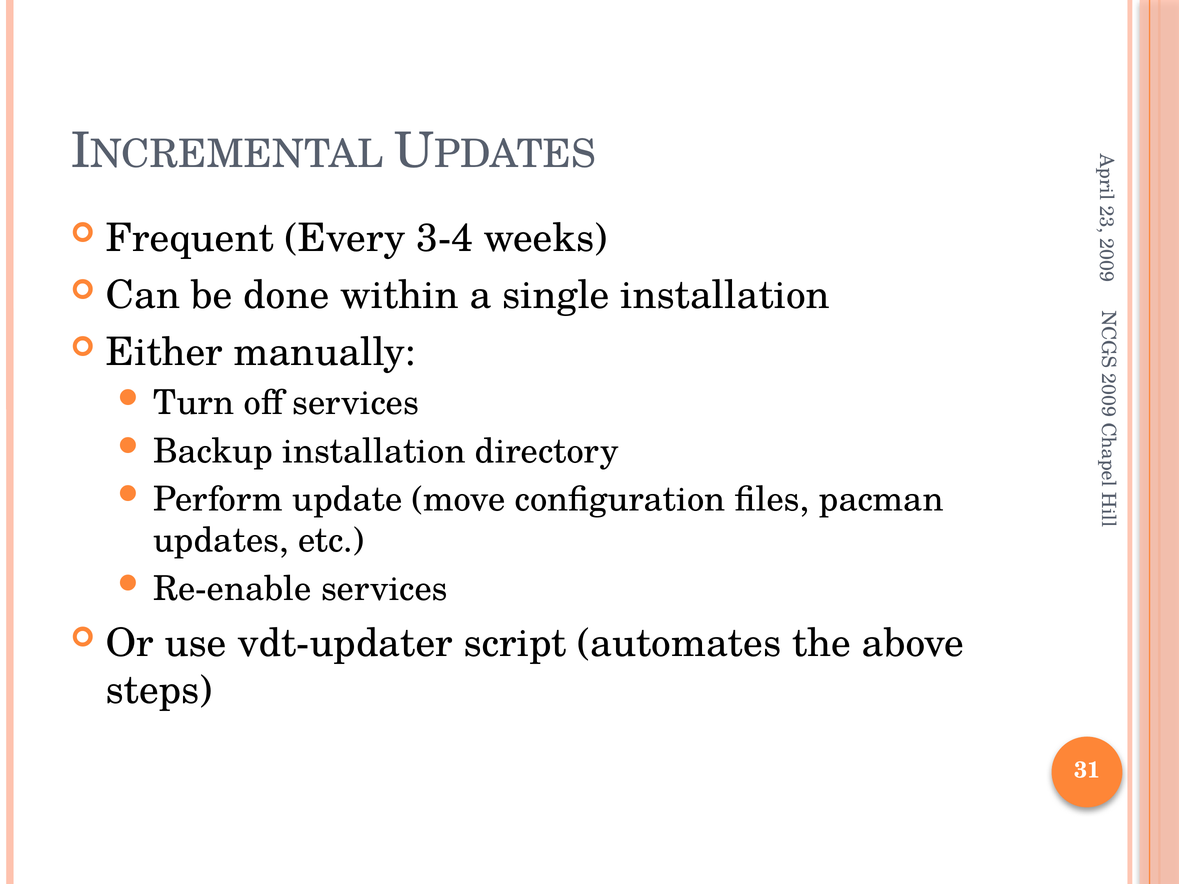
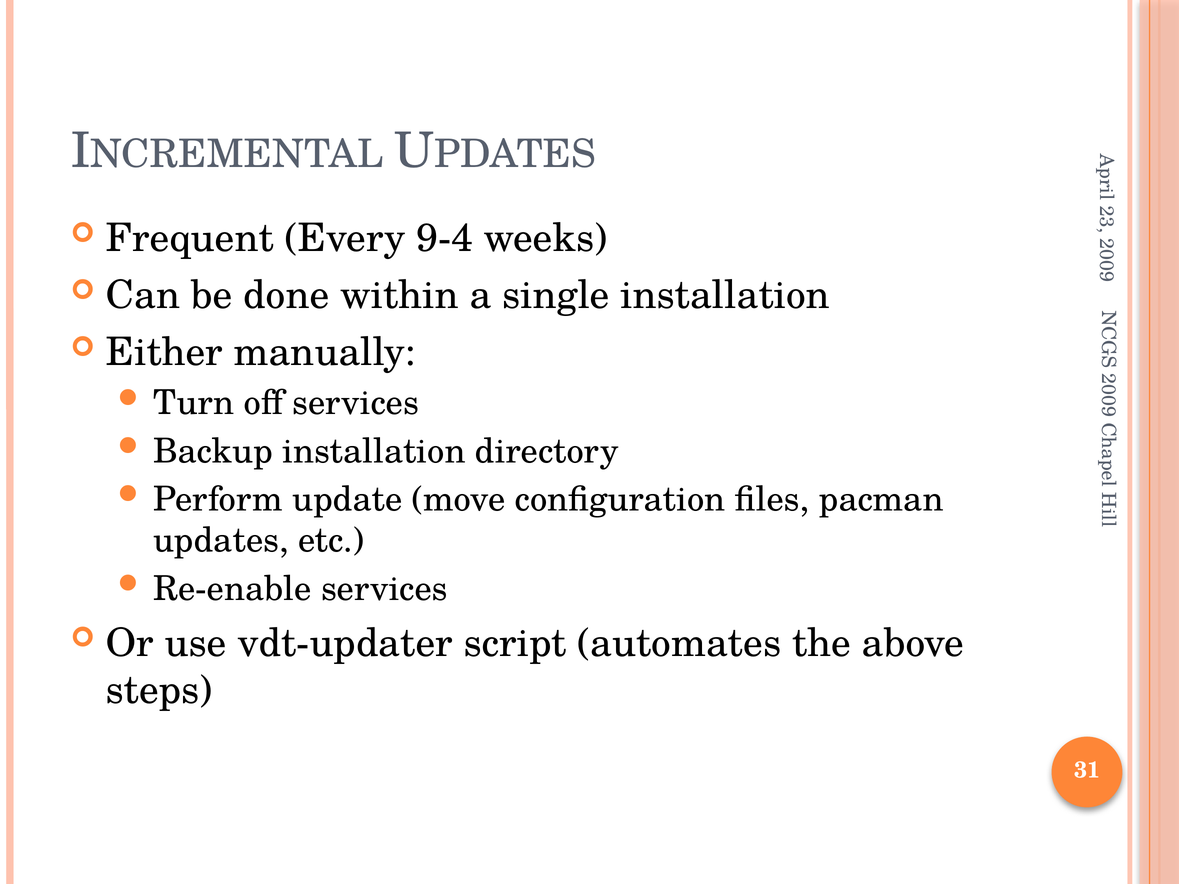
3-4: 3-4 -> 9-4 (445, 238)
